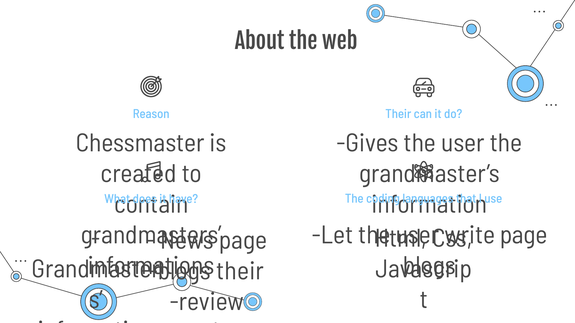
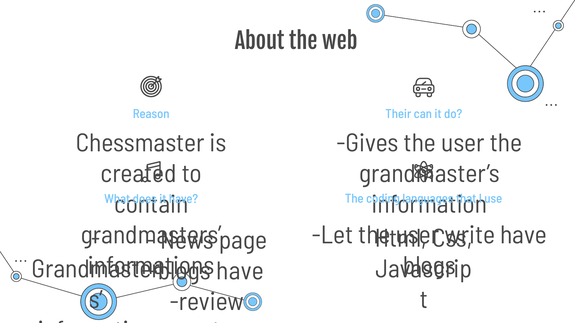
page: page -> have (523, 235)
their: their -> have (240, 272)
